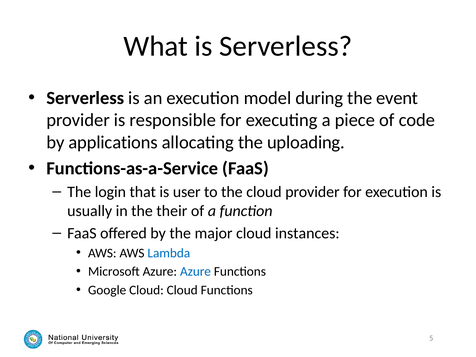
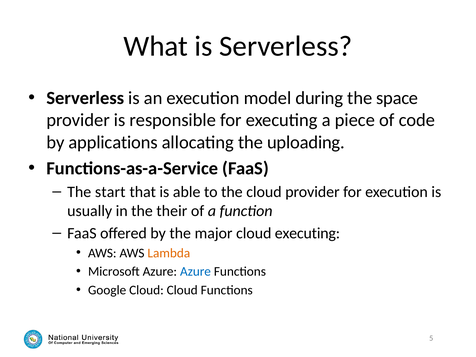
event: event -> space (397, 98)
login: login -> start (110, 192)
user: user -> able (187, 192)
cloud instances: instances -> executing (307, 233)
Lambda colour: blue -> orange (169, 253)
